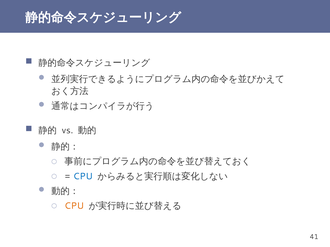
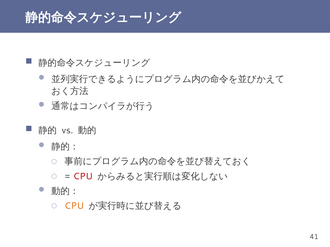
CPU colour: blue -> red (83, 177)
